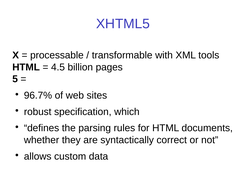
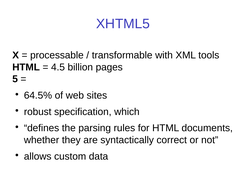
96.7%: 96.7% -> 64.5% (38, 95)
